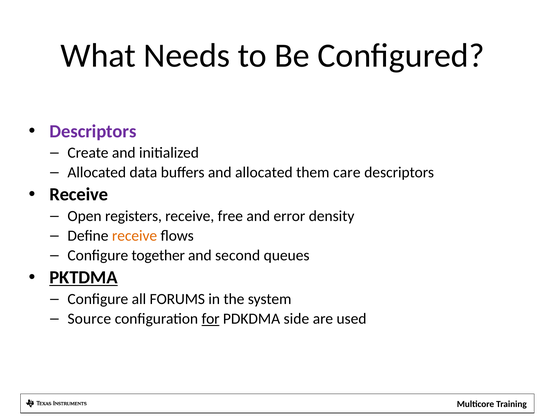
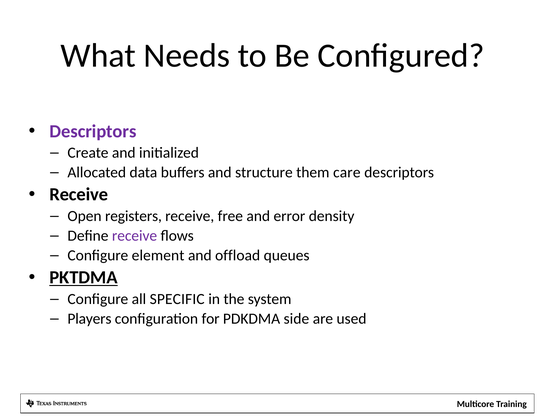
and allocated: allocated -> structure (264, 172)
receive colour: orange -> purple (135, 235)
together: together -> element (158, 255)
second: second -> offload (238, 255)
FORUMS: FORUMS -> SPECIFIC (177, 298)
Source: Source -> Players (89, 318)
for underline: present -> none (211, 318)
